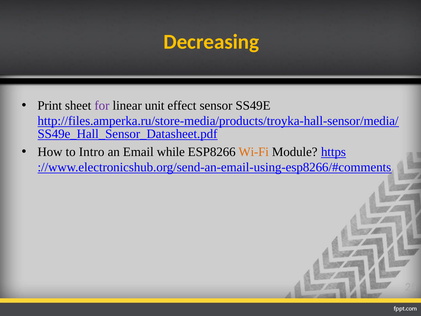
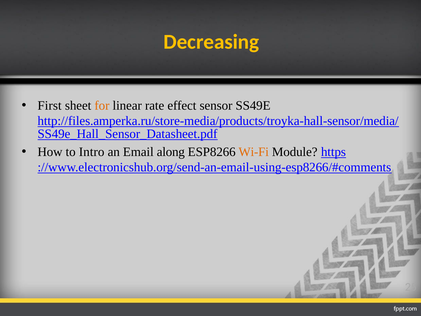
Print: Print -> First (50, 105)
for colour: purple -> orange (102, 105)
unit: unit -> rate (155, 105)
while: while -> along (171, 152)
